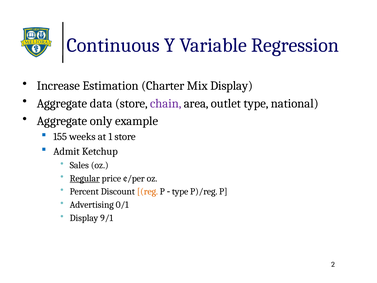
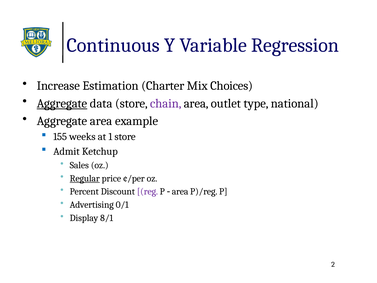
Mix Display: Display -> Choices (232, 86)
Aggregate underline: none -> present (62, 103)
Aggregate only: only -> area (101, 121)
reg colour: orange -> purple (147, 191)
type: type -> area (180, 191)
9/1: 9/1 -> 8/1 (107, 218)
